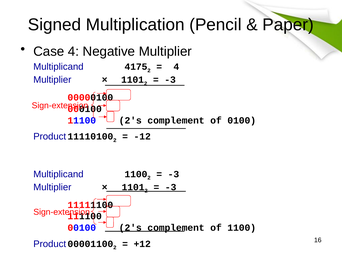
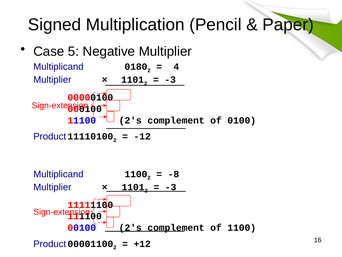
Case 4: 4 -> 5 (74, 51)
4175: 4175 -> 0180 (136, 67)
-3: -3 -> -8 (173, 174)
